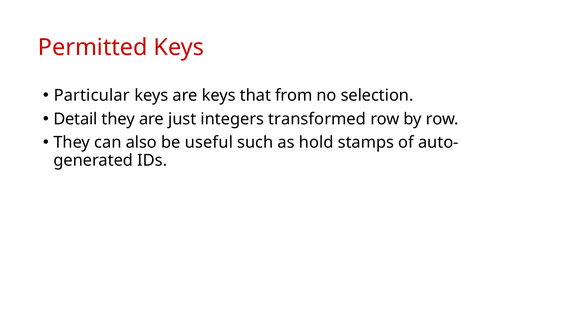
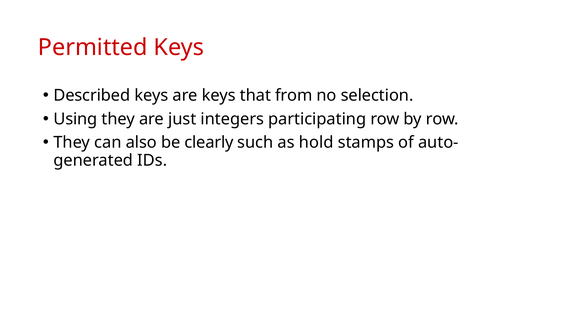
Particular: Particular -> Described (92, 95)
Detail: Detail -> Using (75, 119)
transformed: transformed -> participating (317, 119)
useful: useful -> clearly (209, 142)
